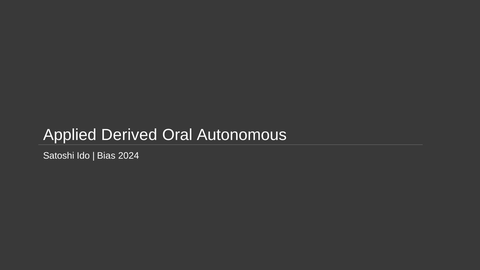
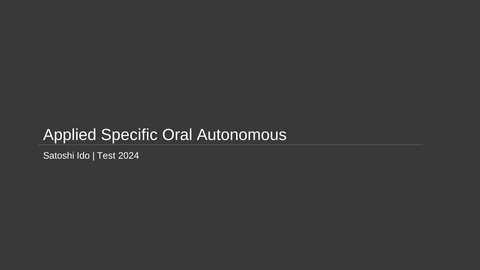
Derived: Derived -> Specific (129, 135)
Bias: Bias -> Test (106, 156)
